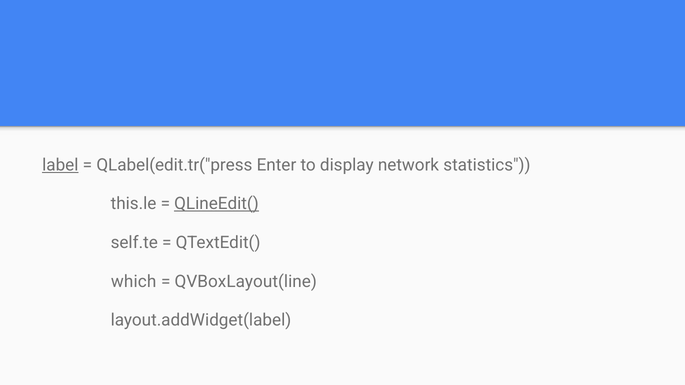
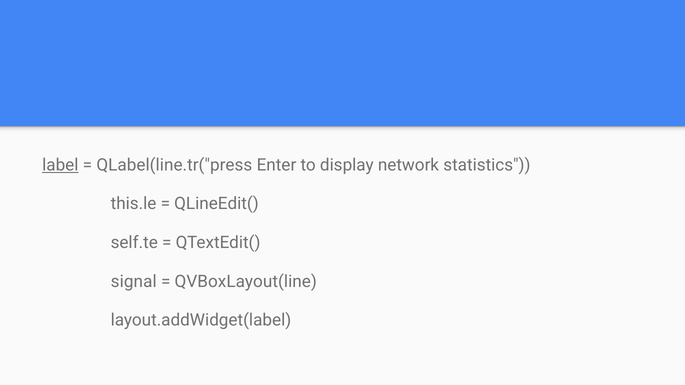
QLabel(edit.tr("press: QLabel(edit.tr("press -> QLabel(line.tr("press (174, 165)
QLineEdit( underline: present -> none (216, 204)
which: which -> signal (134, 282)
